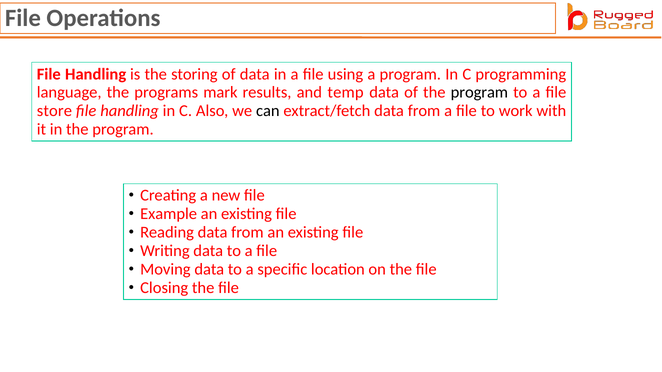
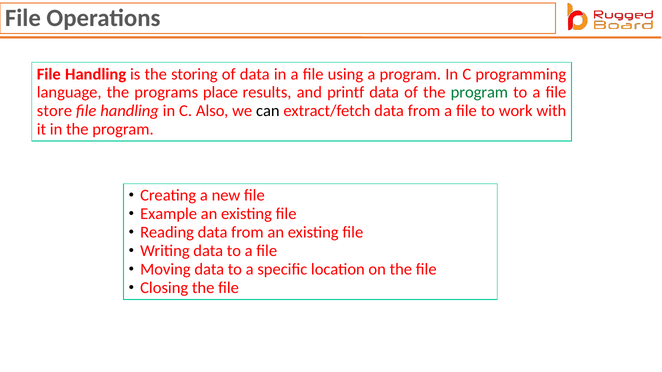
mark: mark -> place (220, 93)
temp: temp -> printf (346, 93)
program colour: black -> green (479, 93)
